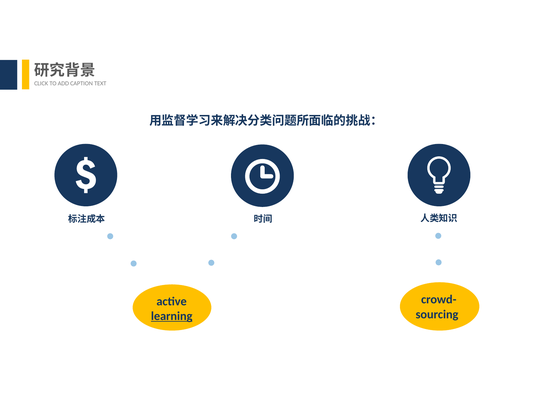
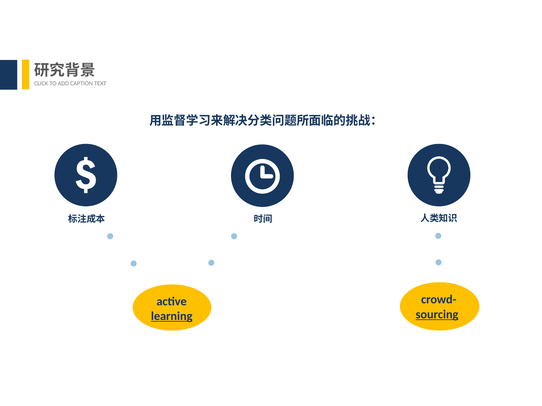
sourcing underline: none -> present (437, 315)
